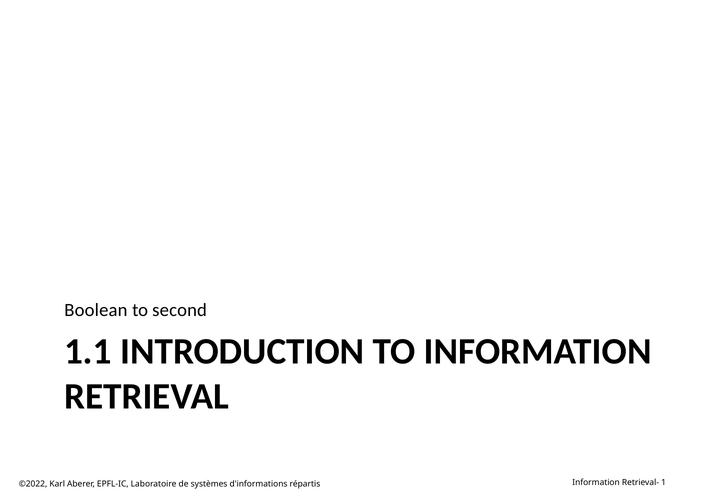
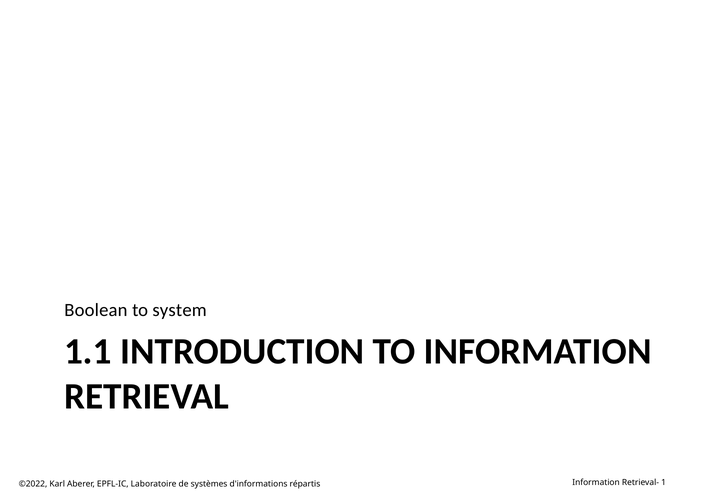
second: second -> system (180, 310)
